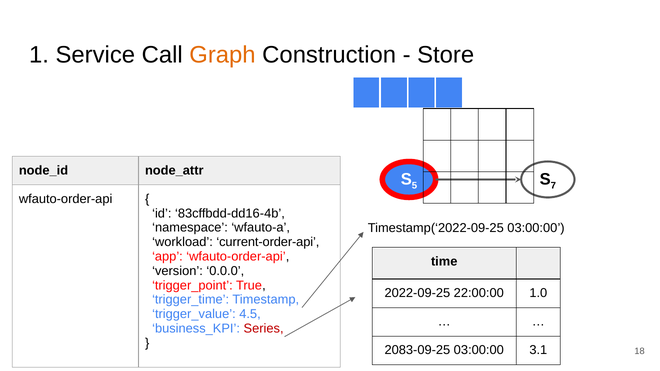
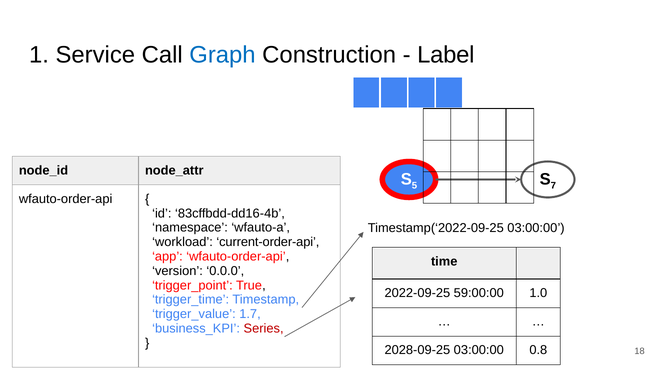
Graph colour: orange -> blue (222, 55)
Store: Store -> Label (446, 55)
22:00:00: 22:00:00 -> 59:00:00 (479, 293)
4.5: 4.5 -> 1.7 (250, 314)
2083-09-25: 2083-09-25 -> 2028-09-25 (417, 350)
3.1: 3.1 -> 0.8 (538, 350)
